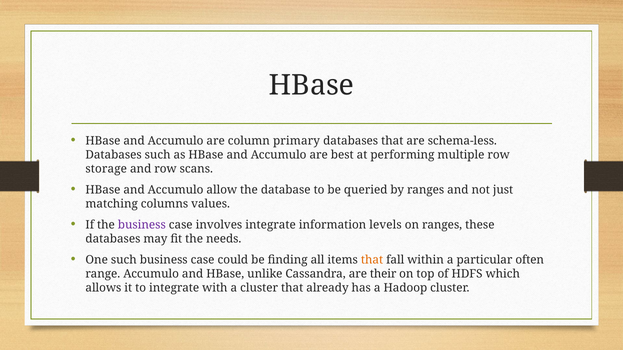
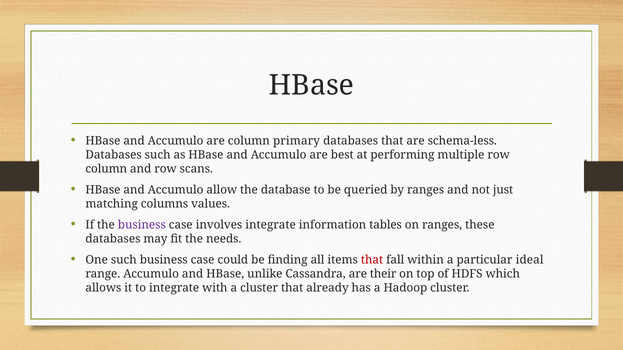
storage: storage -> column (106, 169)
levels: levels -> tables (386, 225)
that colour: orange -> red (372, 260)
often: often -> ideal (530, 260)
